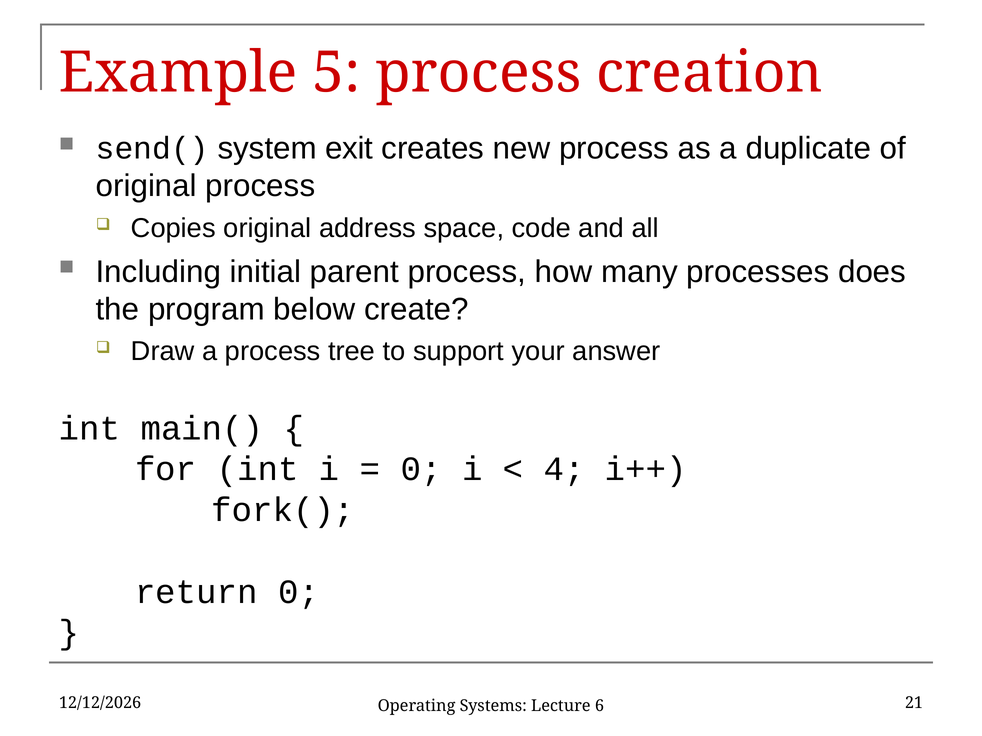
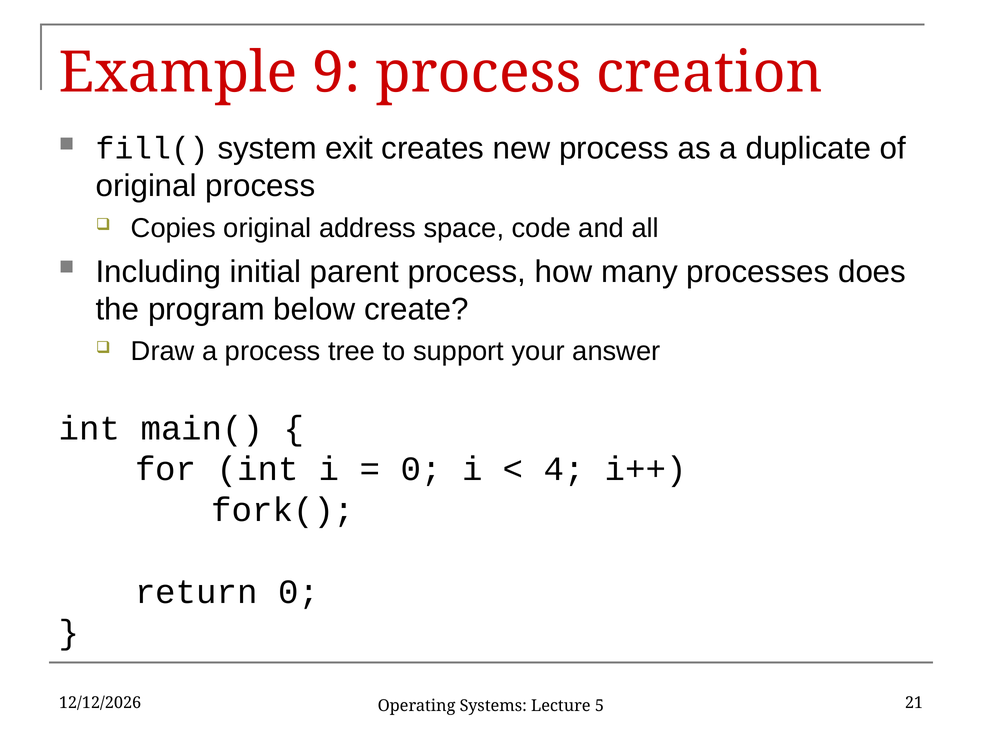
5: 5 -> 9 (337, 73)
send(: send( -> fill( (152, 149)
6: 6 -> 5 (599, 707)
